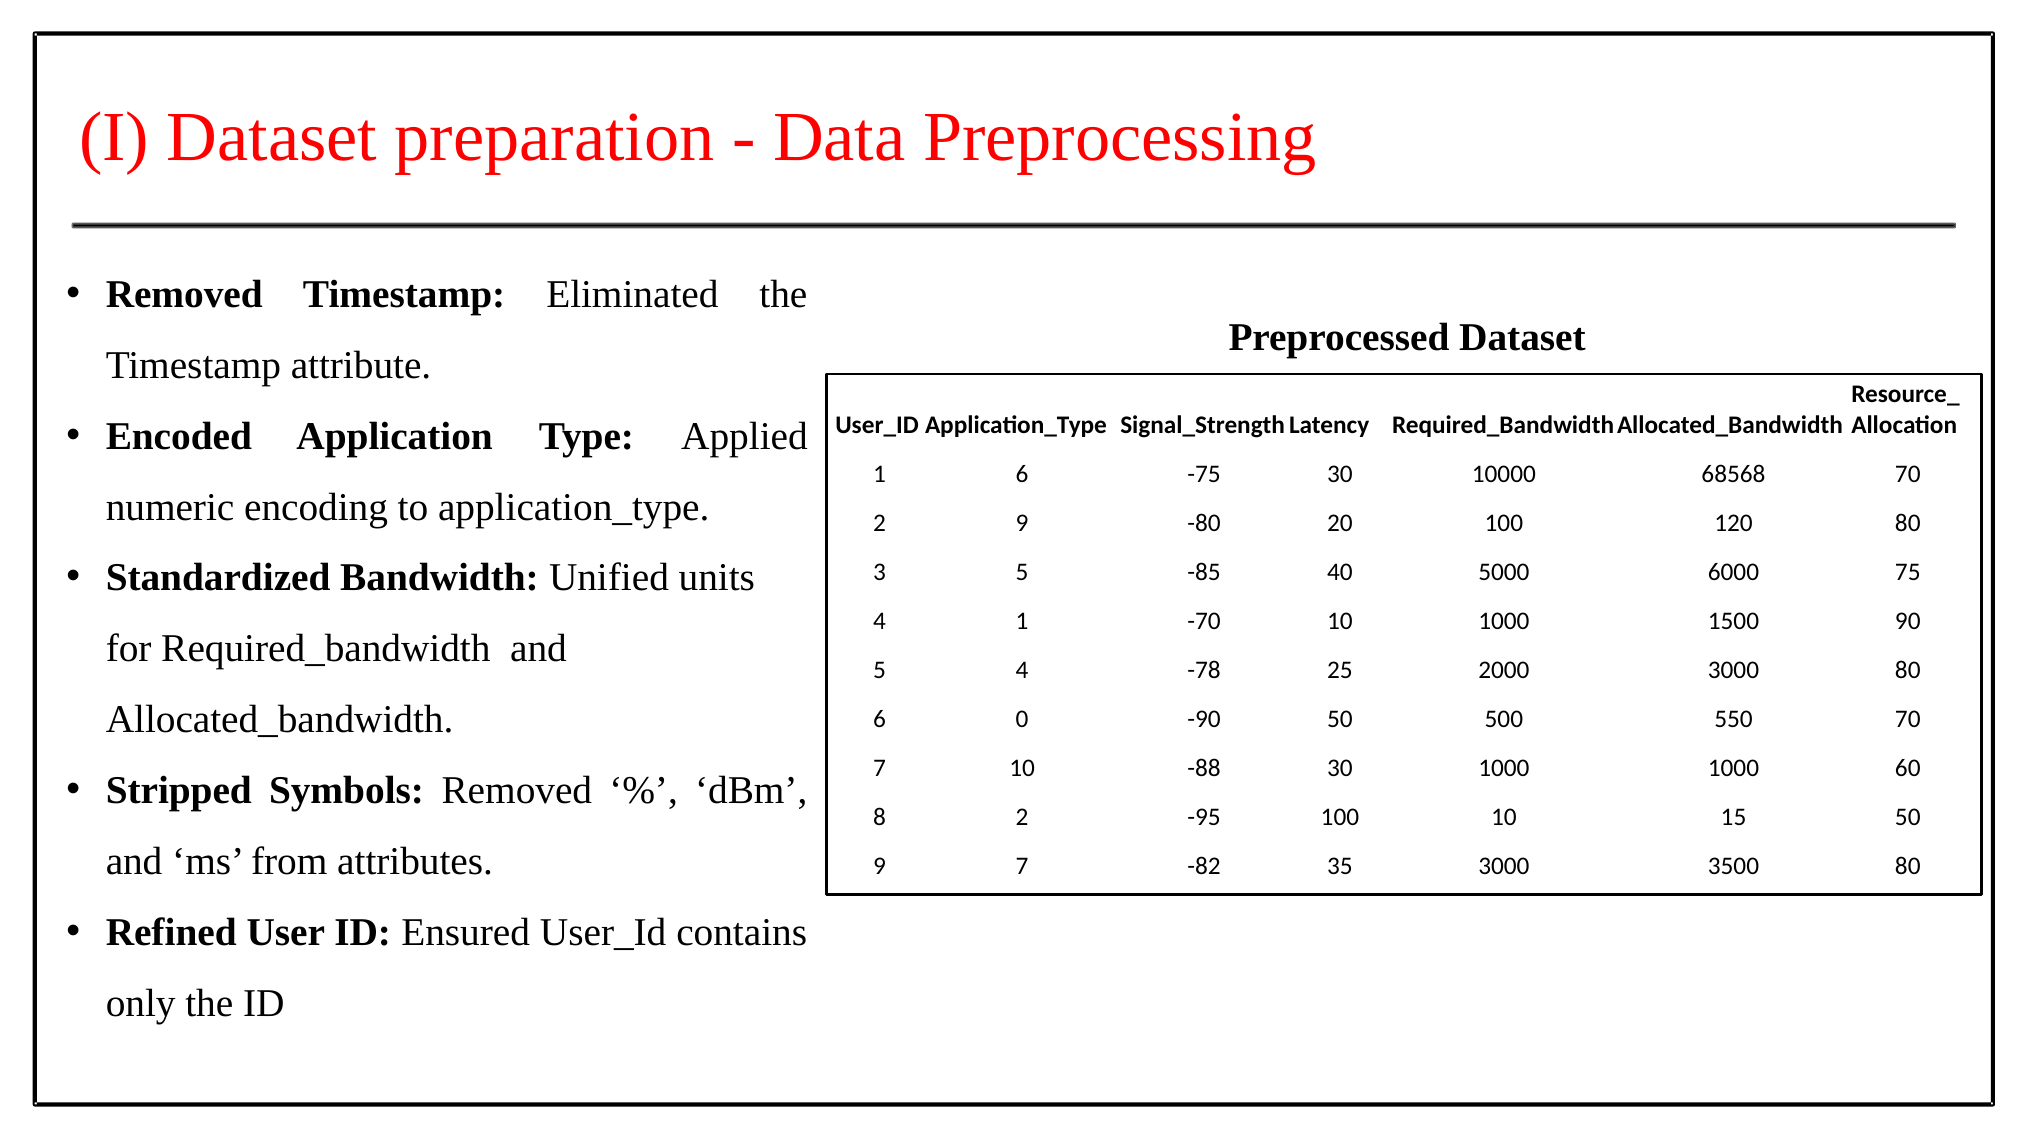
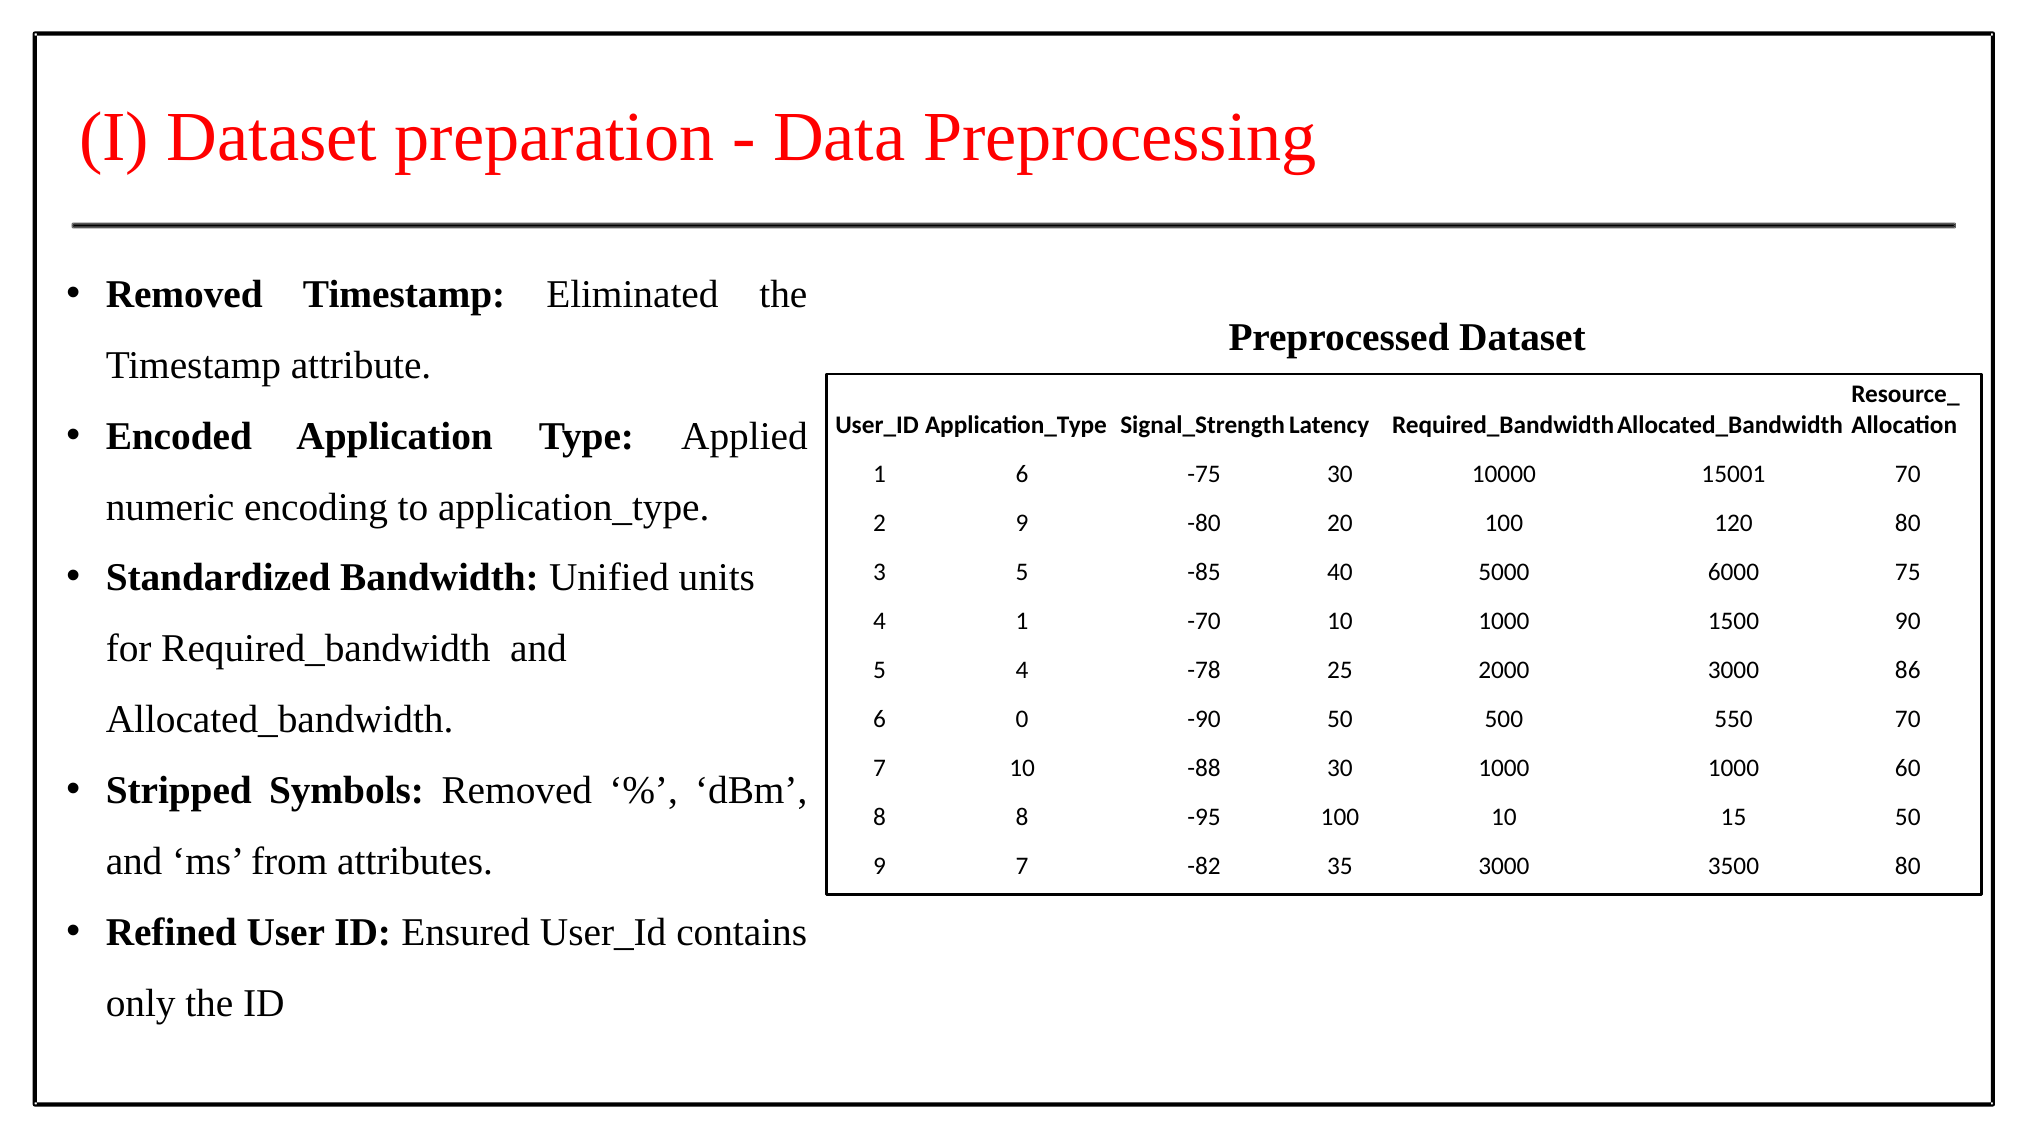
68568: 68568 -> 15001 (1733, 474)
3000 80: 80 -> 86 (1908, 670)
8 2: 2 -> 8 (1022, 817)
